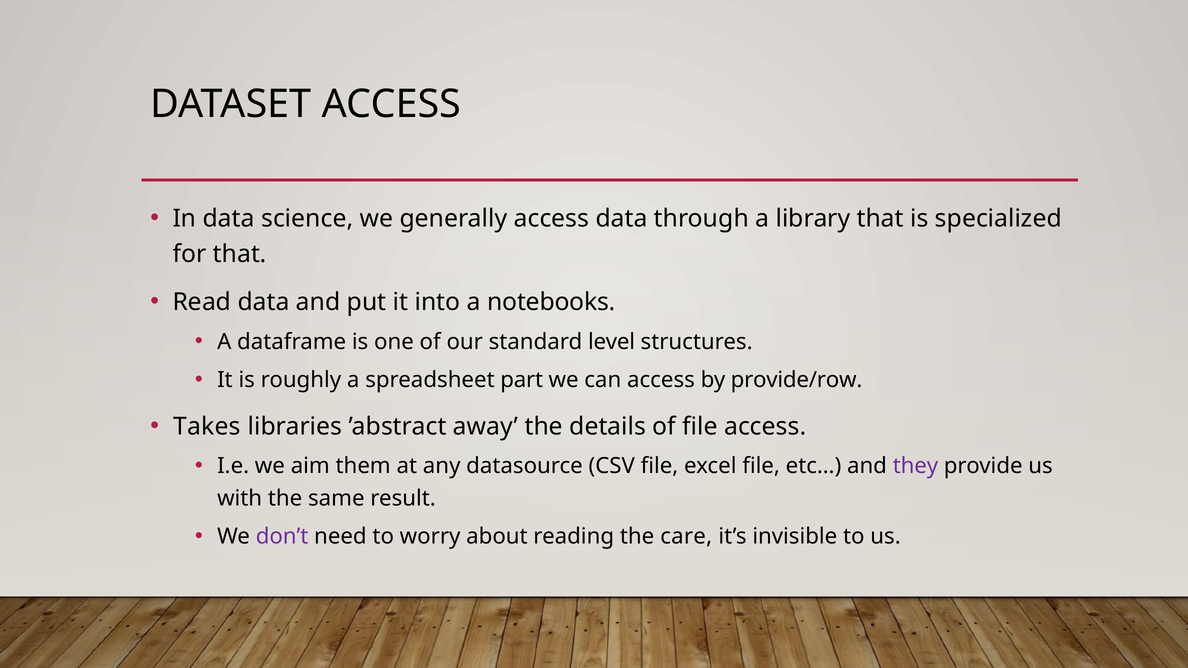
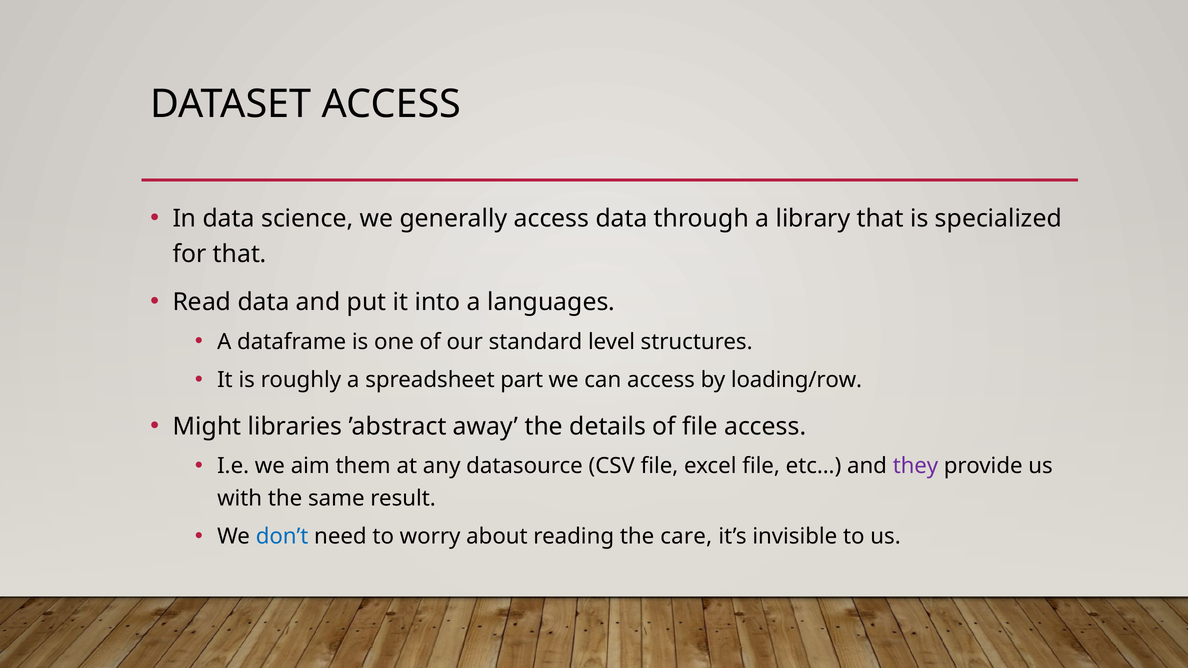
notebooks: notebooks -> languages (551, 302)
provide/row: provide/row -> loading/row (796, 380)
Takes: Takes -> Might (207, 427)
don’t colour: purple -> blue (282, 537)
